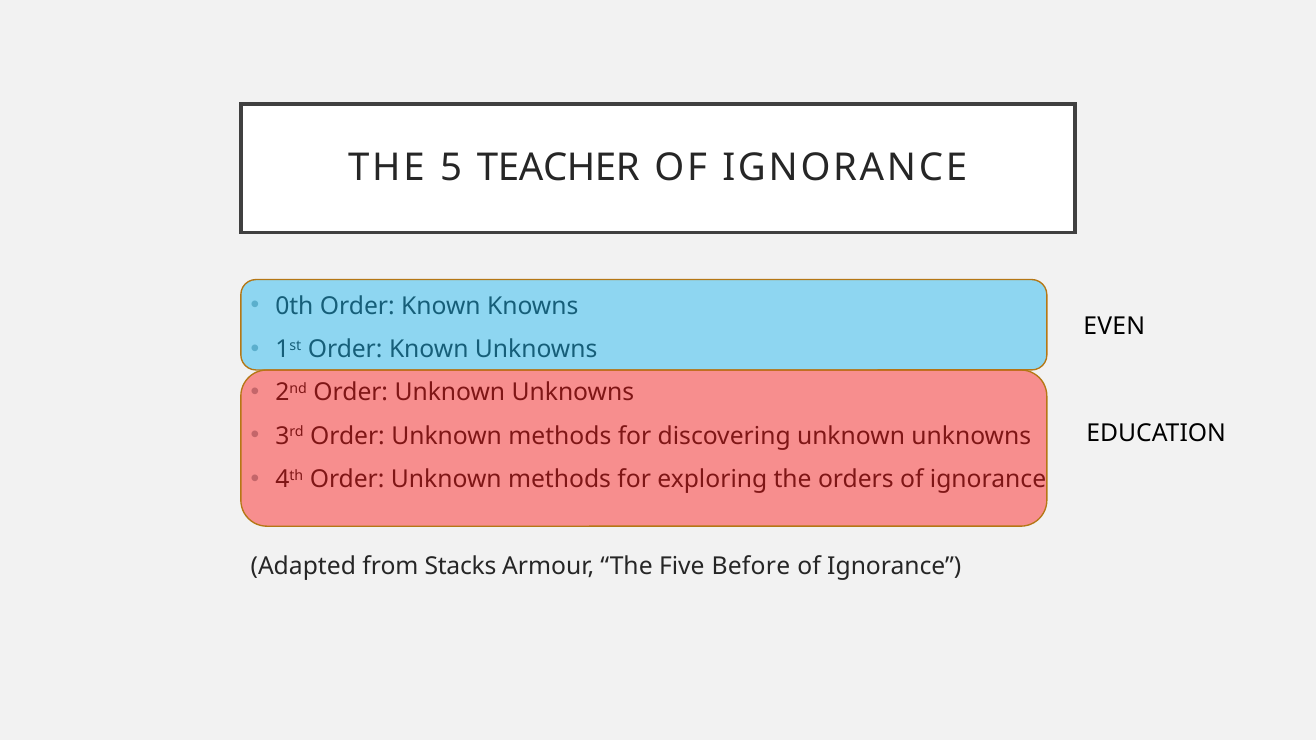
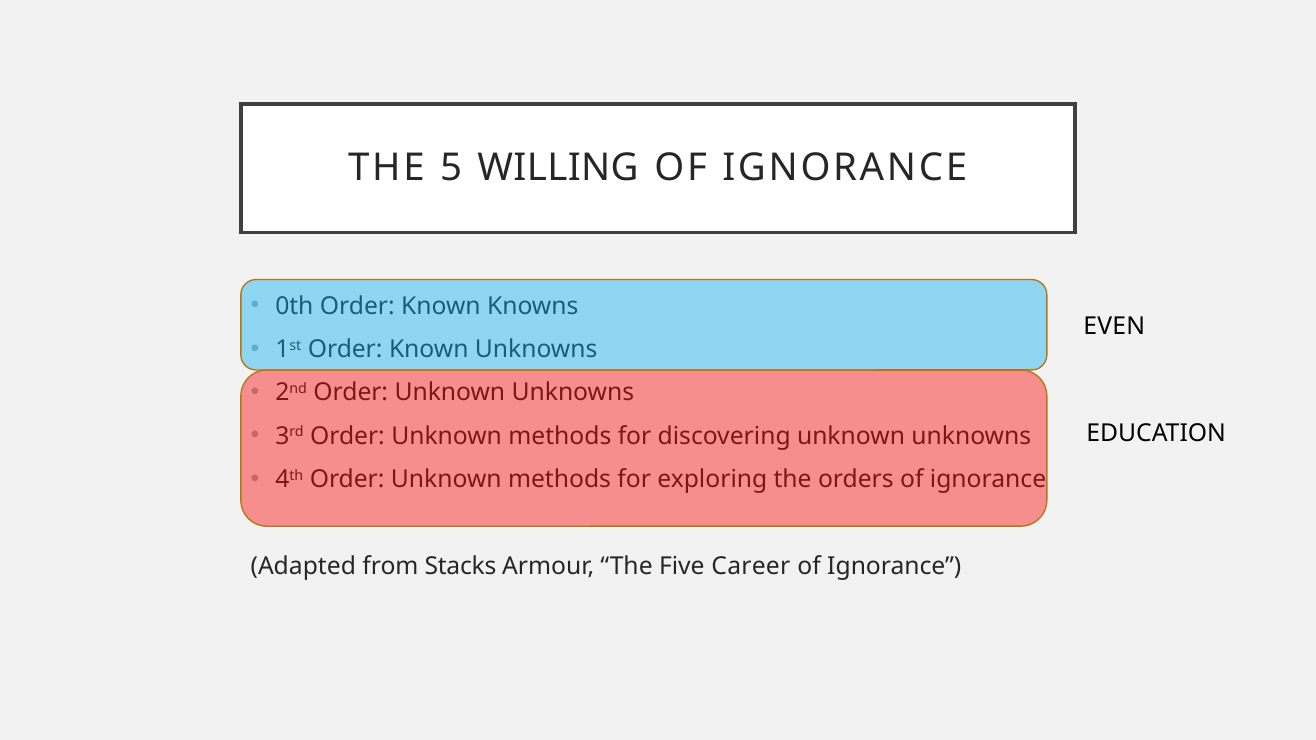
TEACHER: TEACHER -> WILLING (558, 168)
Before: Before -> Career (751, 566)
